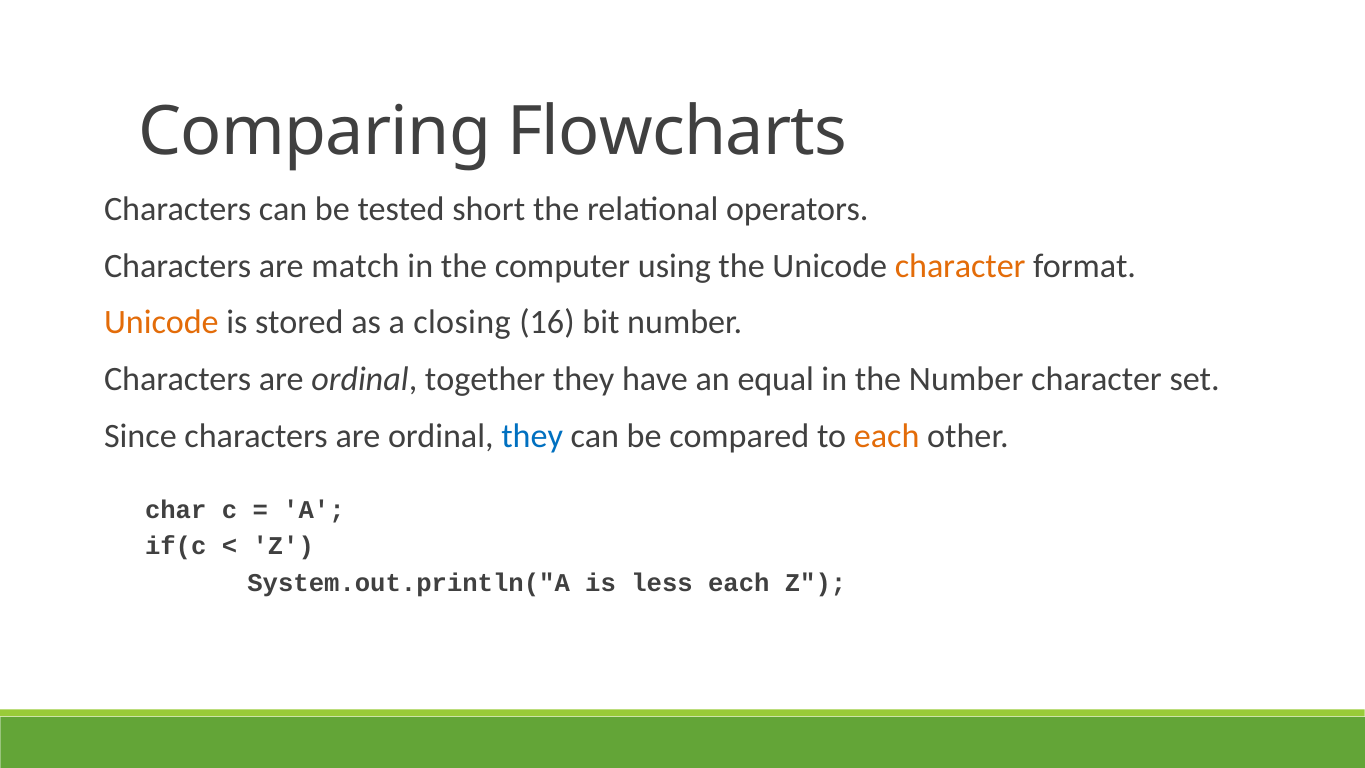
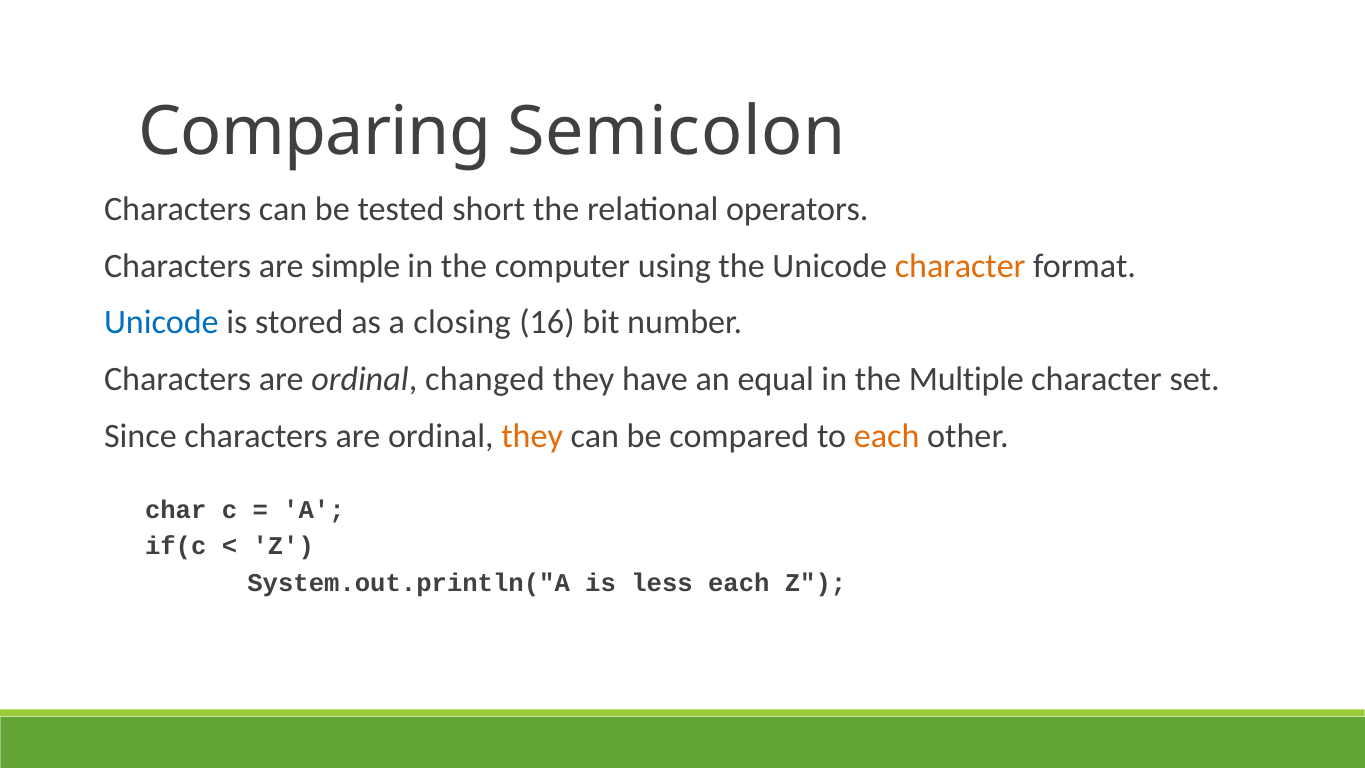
Flowcharts: Flowcharts -> Semicolon (677, 132)
match: match -> simple (356, 266)
Unicode colour: orange -> blue (161, 322)
together: together -> changed (485, 379)
the Number: Number -> Multiple (966, 379)
they colour: blue -> orange (532, 436)
